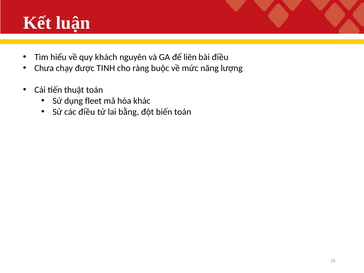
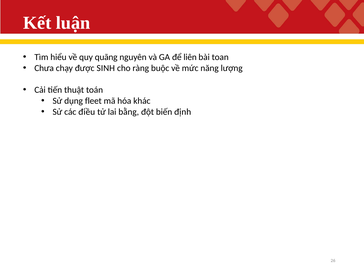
khách: khách -> quãng (106, 57)
bài điều: điều -> toan (220, 57)
TINH: TINH -> SINH (106, 68)
biến toán: toán -> định (183, 112)
